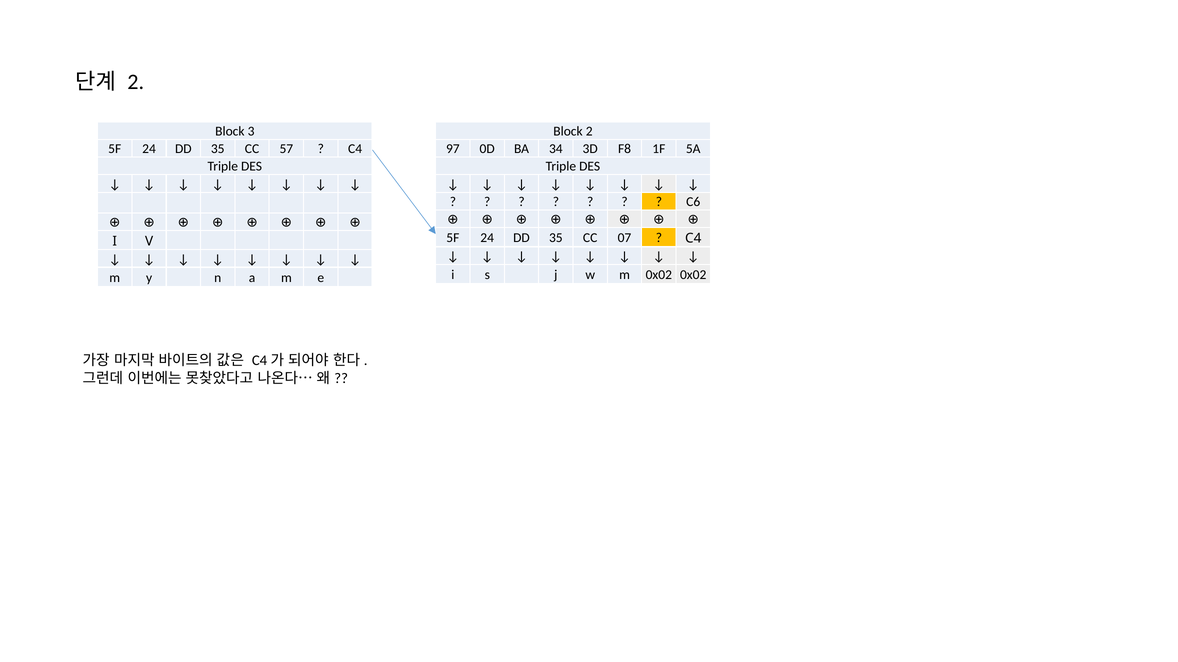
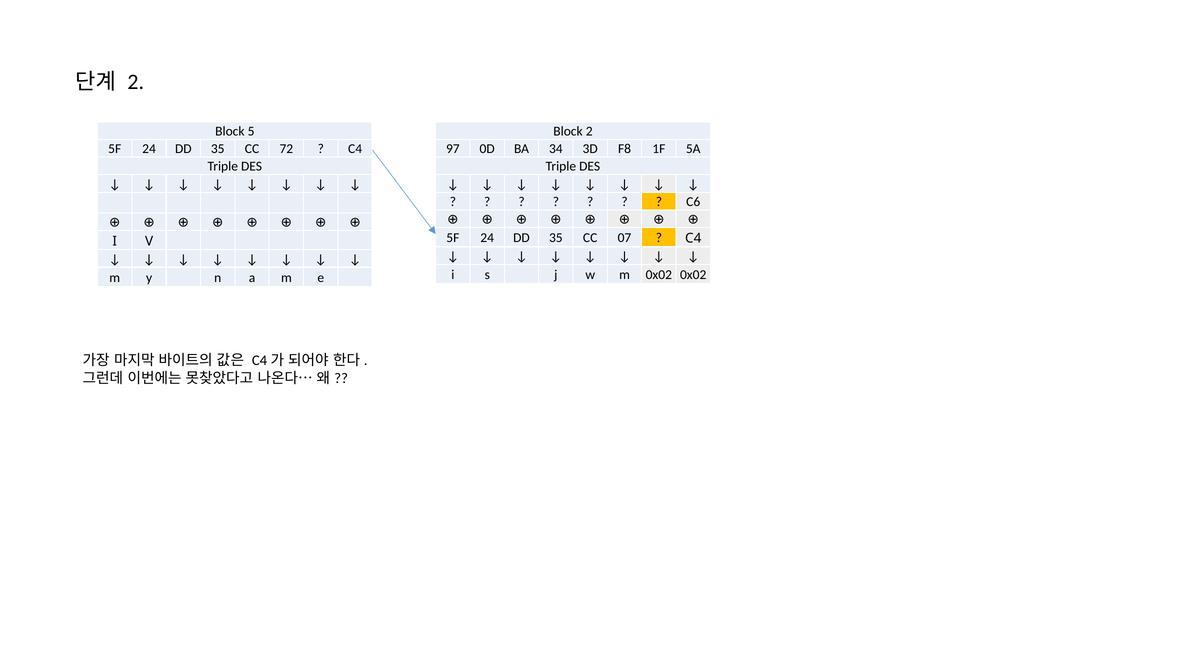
3: 3 -> 5 (251, 131)
57: 57 -> 72 (286, 149)
